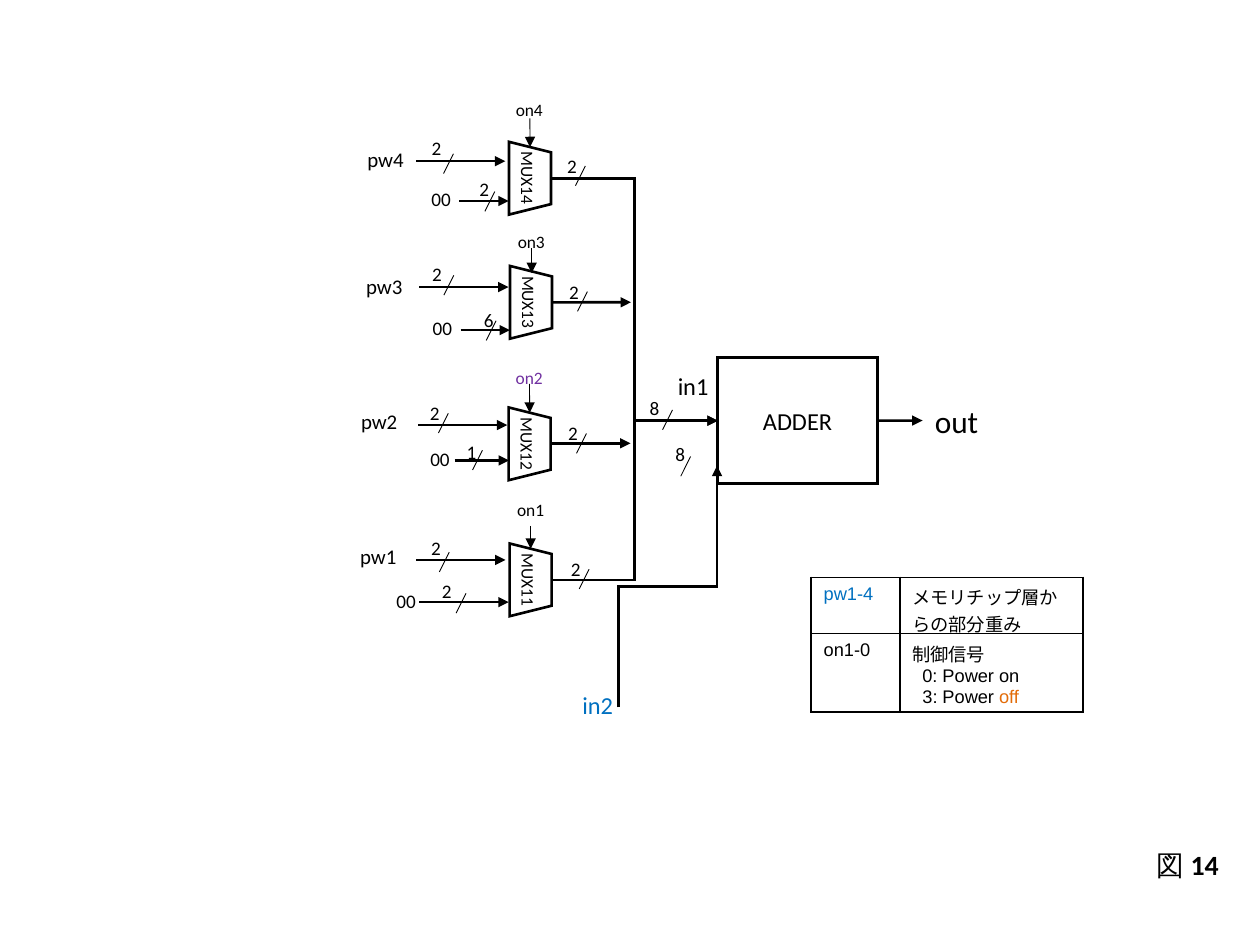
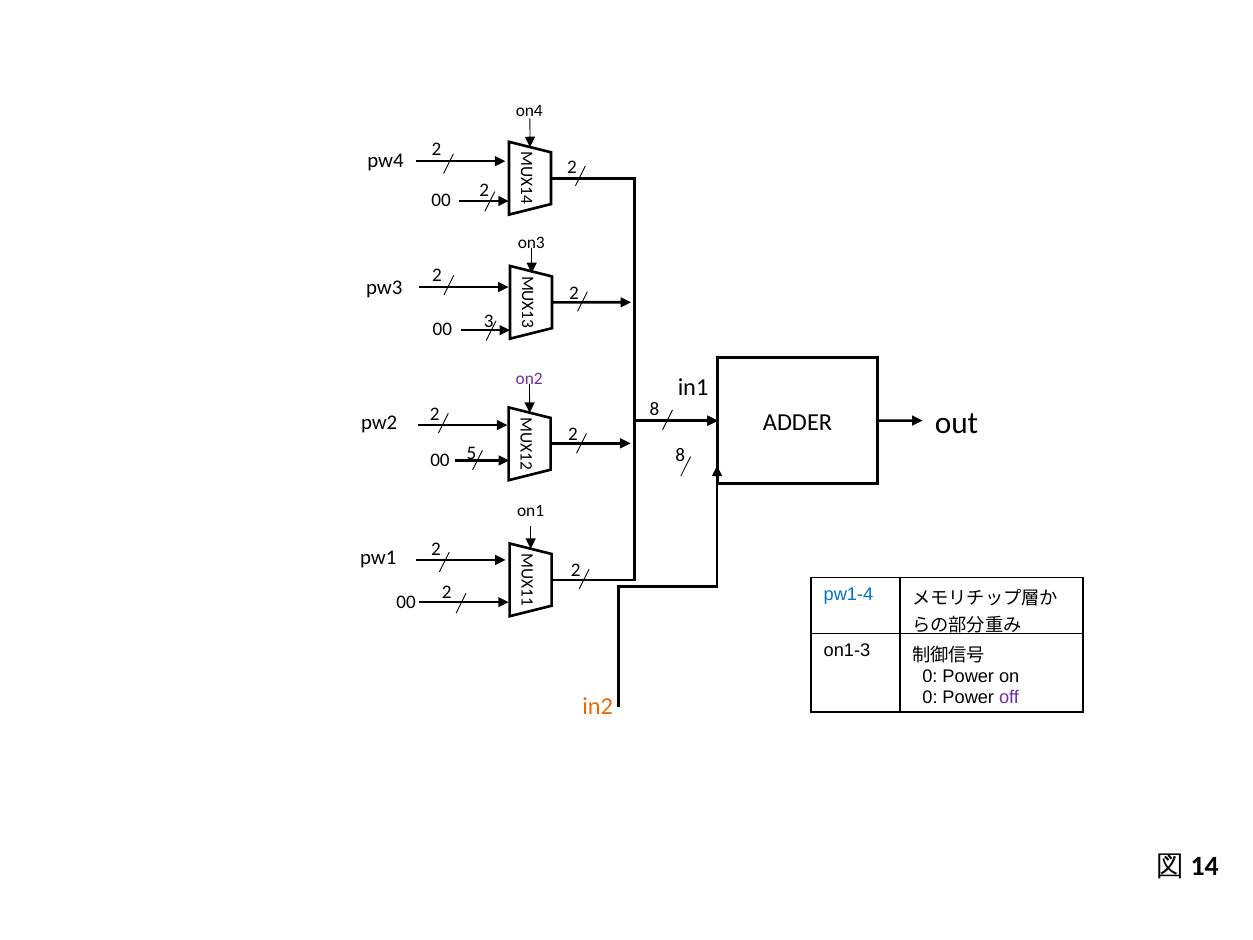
00 6: 6 -> 3 (489, 321)
00 1: 1 -> 5 (472, 453)
on1-0: on1-0 -> on1-3 (847, 650)
3: 3 -> 0 (930, 697)
off colour: orange -> purple (1009, 697)
in2 colour: blue -> orange (598, 707)
